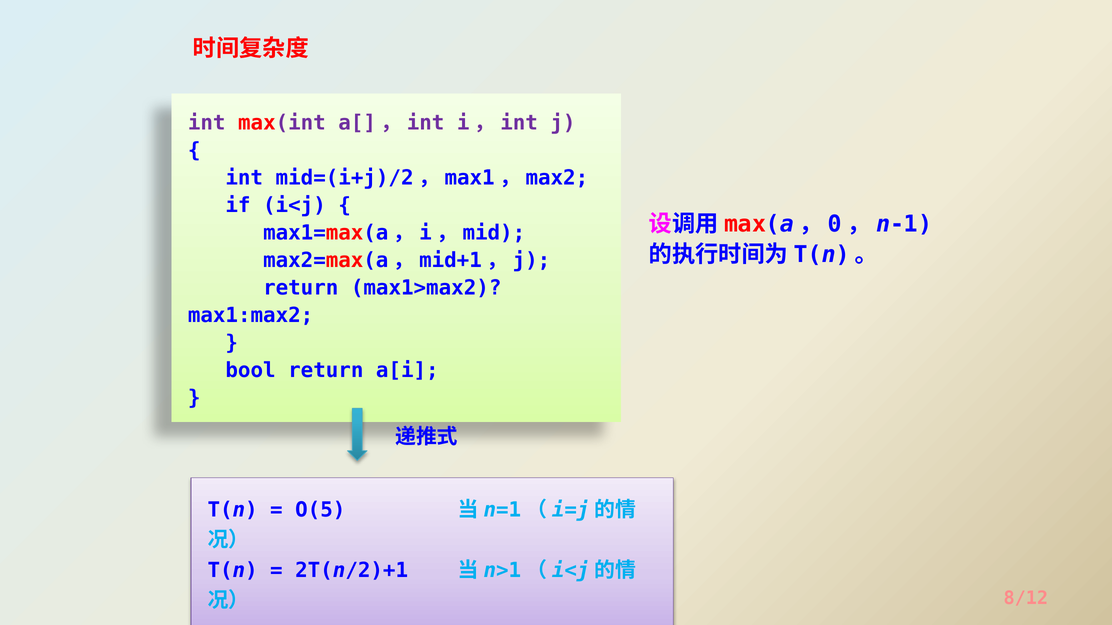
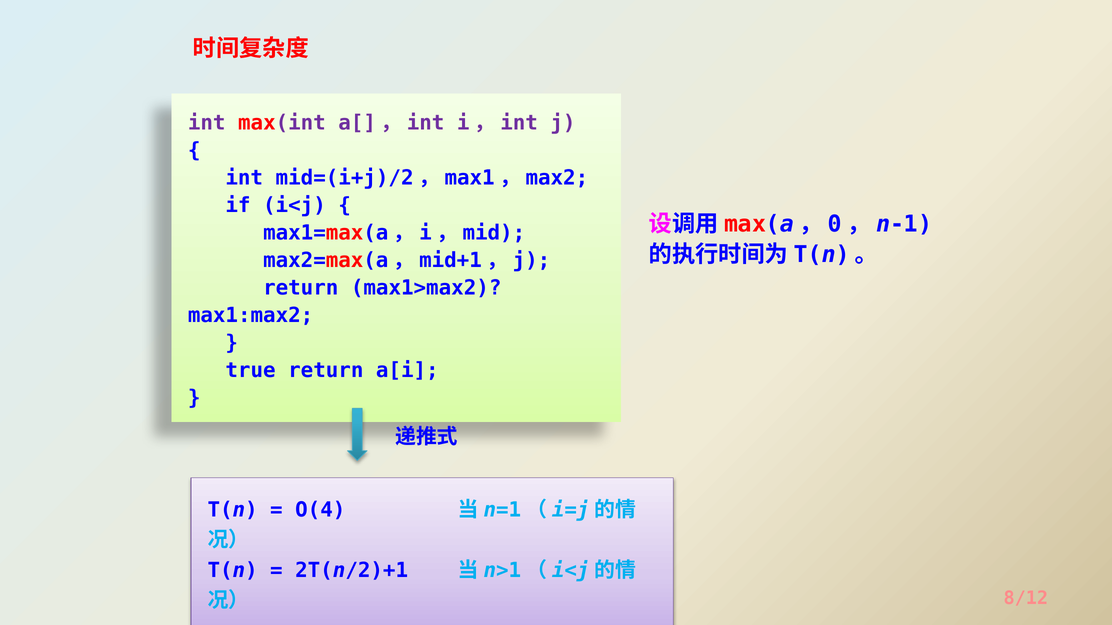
bool: bool -> true (251, 371)
O(5: O(5 -> O(4 (320, 510)
